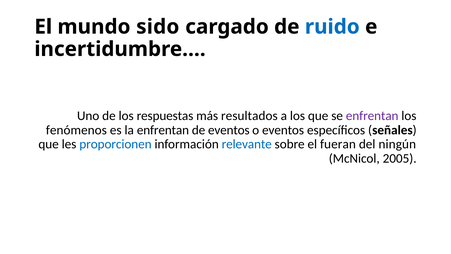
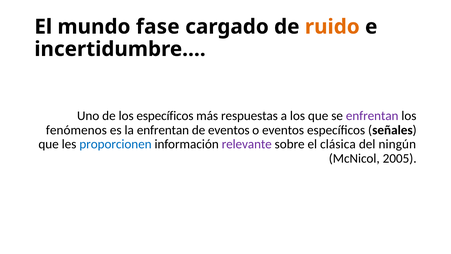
sido: sido -> fase (158, 27)
ruido colour: blue -> orange (332, 27)
los respuestas: respuestas -> específicos (165, 116)
resultados: resultados -> respuestas (249, 116)
relevante colour: blue -> purple (247, 144)
fueran: fueran -> clásica (338, 144)
